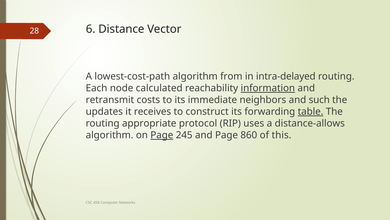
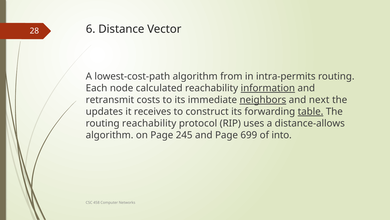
intra-delayed: intra-delayed -> intra-permits (286, 76)
neighbors underline: none -> present (263, 100)
such: such -> next (319, 100)
routing appropriate: appropriate -> reachability (149, 123)
Page underline: present -> none (162, 135)
860: 860 -> 699 (249, 135)
this: this -> into (282, 135)
